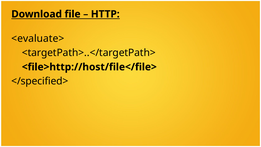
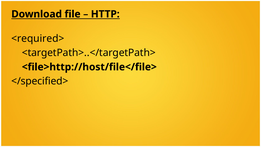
<evaluate>: <evaluate> -> <required> (38, 38)
